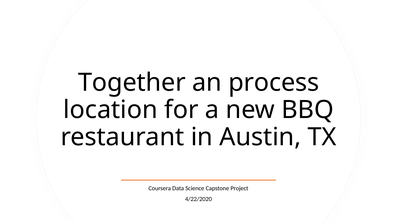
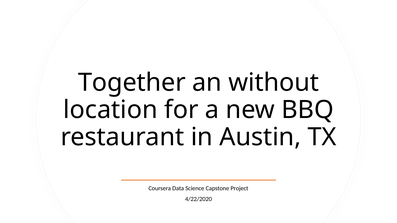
process: process -> without (274, 83)
